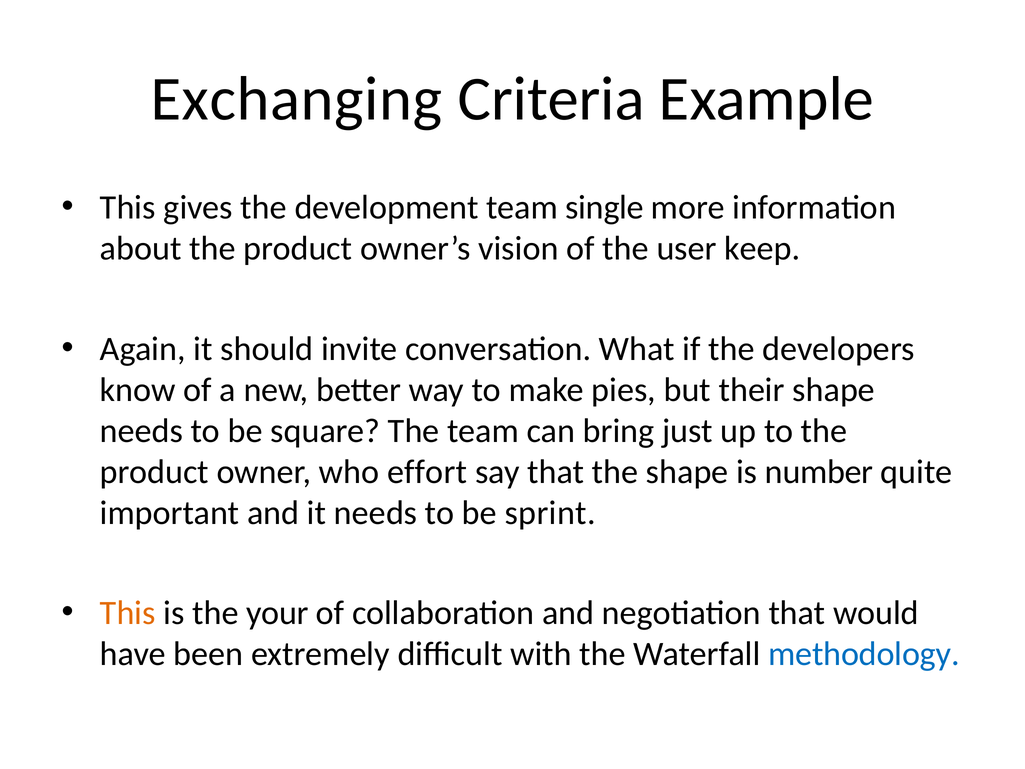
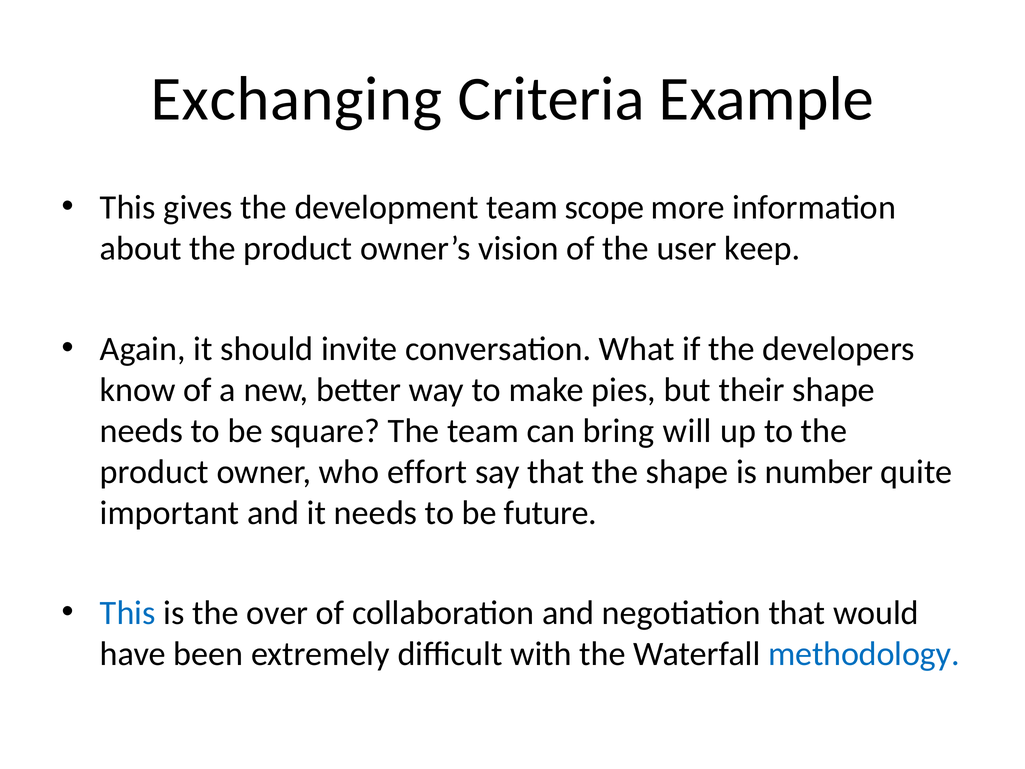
single: single -> scope (605, 207)
just: just -> will (687, 431)
sprint: sprint -> future (551, 513)
This colour: orange -> blue (128, 613)
your: your -> over (277, 613)
